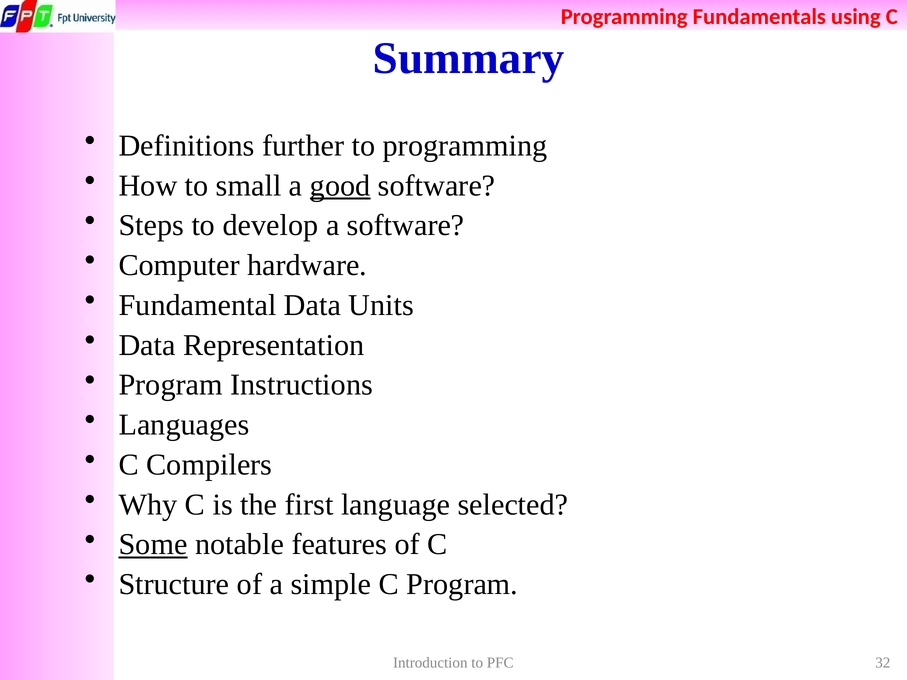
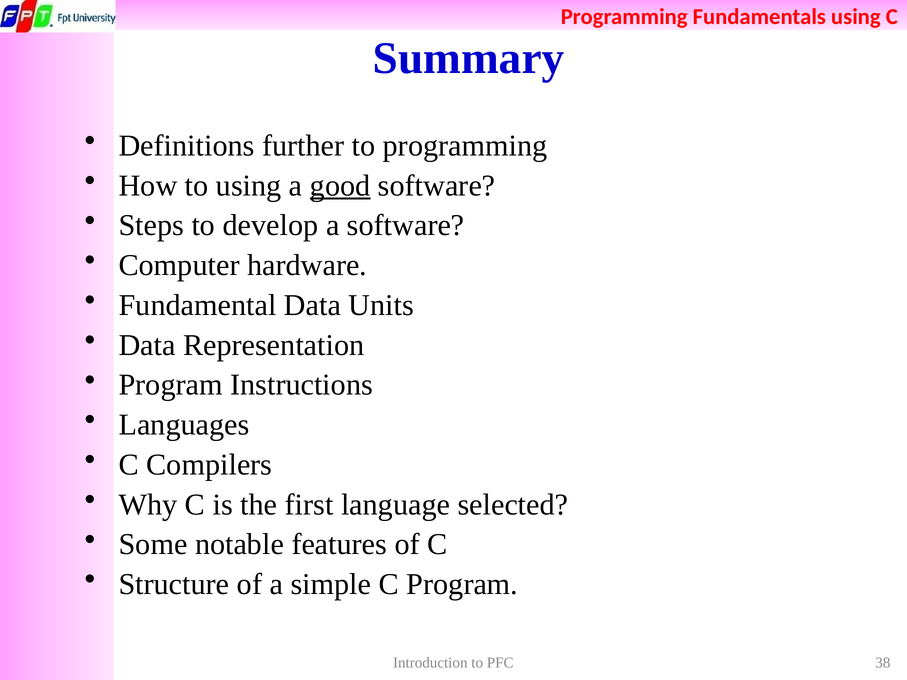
to small: small -> using (249, 186)
Some underline: present -> none (153, 545)
32: 32 -> 38 (883, 663)
